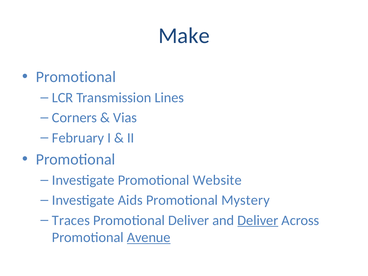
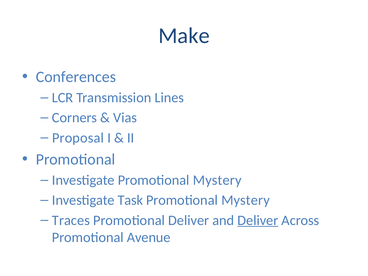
Promotional: Promotional -> Conferences (76, 77)
February: February -> Proposal (78, 138)
Investigate Promotional Website: Website -> Mystery (217, 180)
Aids: Aids -> Task (130, 200)
Avenue underline: present -> none (149, 237)
